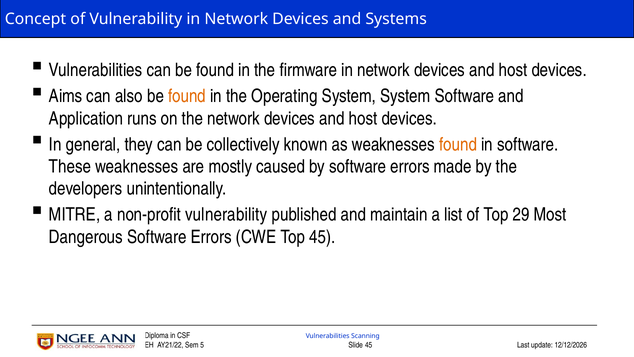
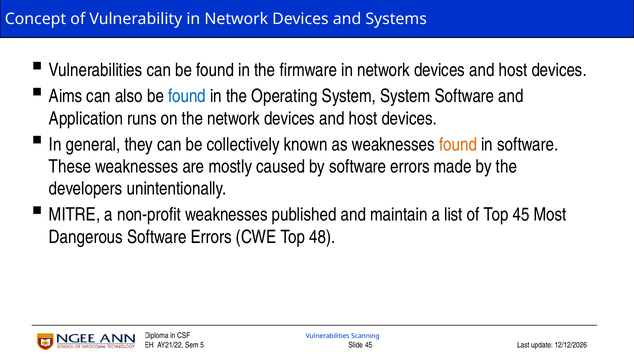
found colour: orange -> blue (187, 96)
non-profit vulnerability: vulnerability -> weaknesses (226, 215)
Top 29: 29 -> 45 (521, 215)
Top 45: 45 -> 48 (323, 237)
